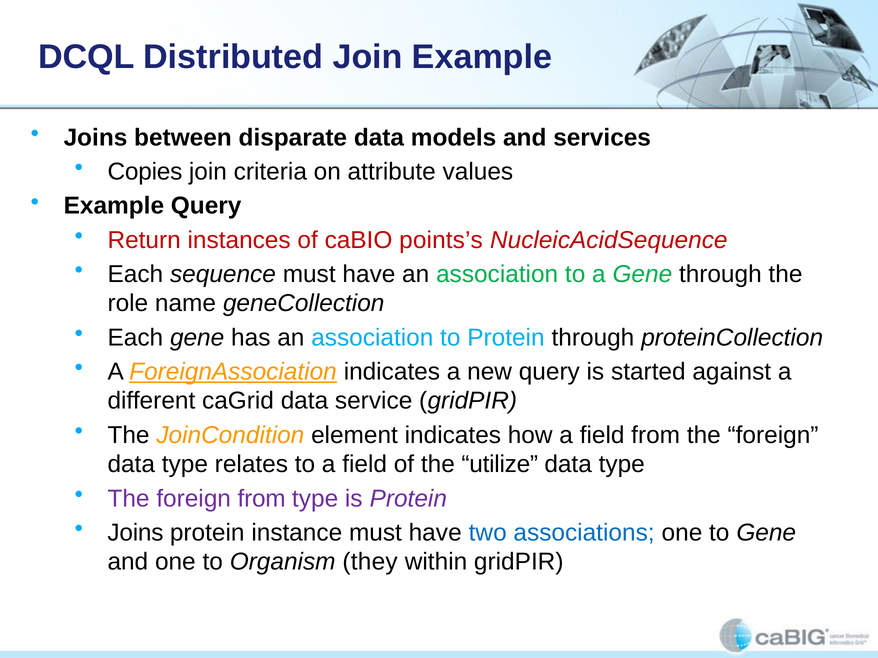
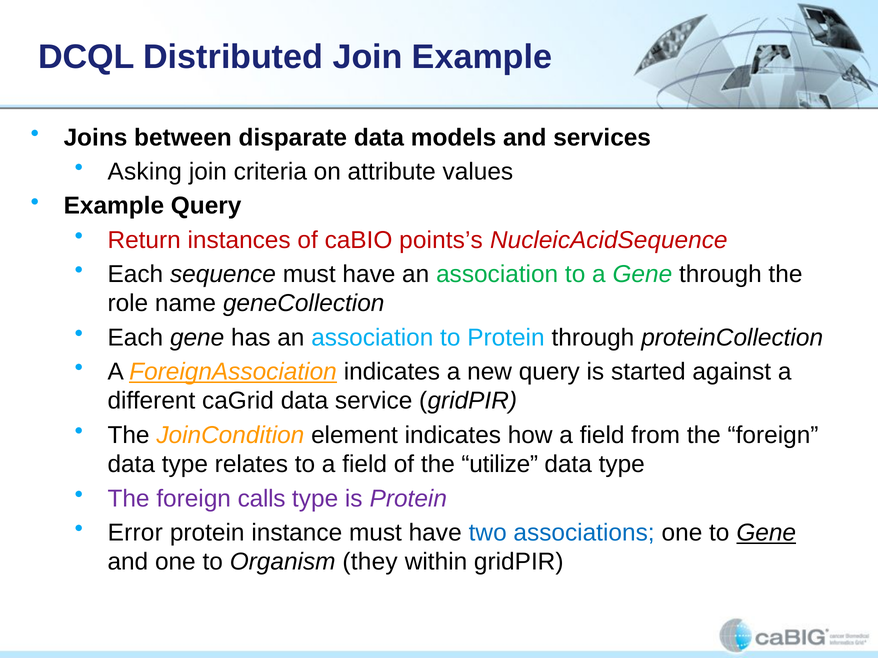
Copies: Copies -> Asking (145, 172)
foreign from: from -> calls (262, 499)
Joins: Joins -> Error (135, 533)
Gene underline: none -> present (766, 533)
